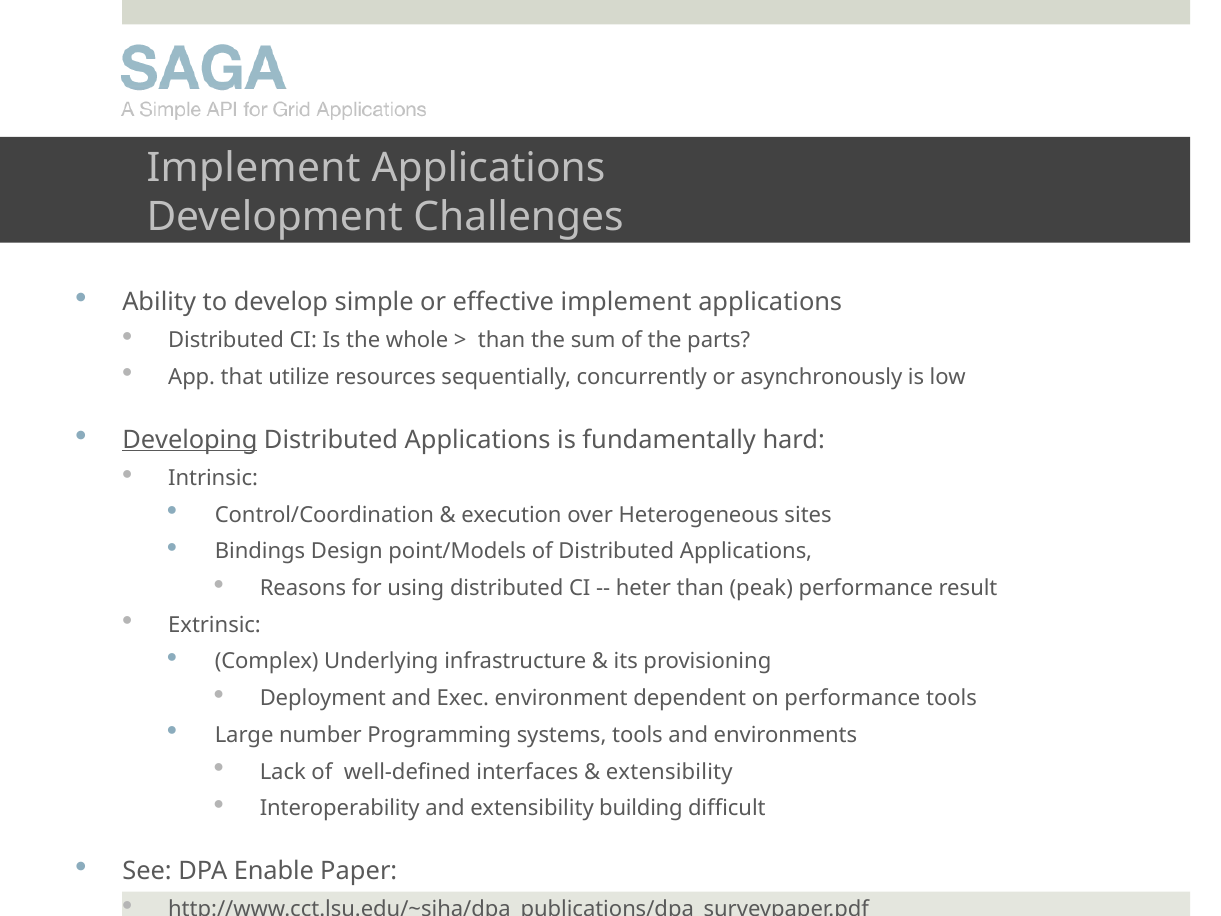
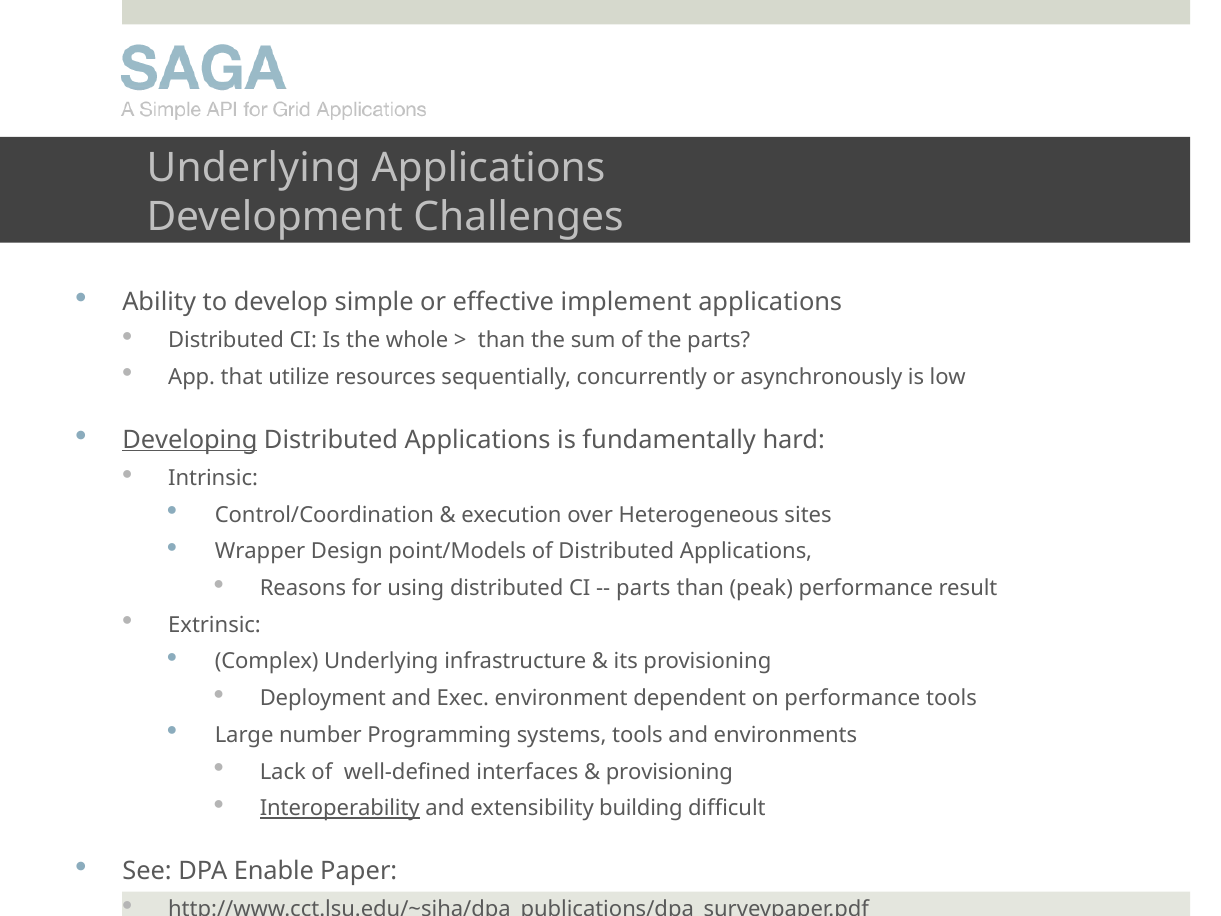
Implement: Implement -> Underlying (254, 168)
Bindings: Bindings -> Wrapper (260, 551)
heter: heter -> parts (643, 588)
extensibility: extensibility -> provisioning (669, 772)
Interoperability underline: none -> present (340, 808)
